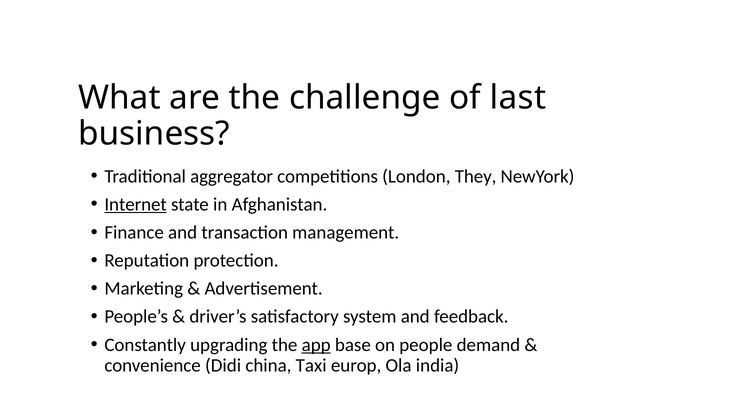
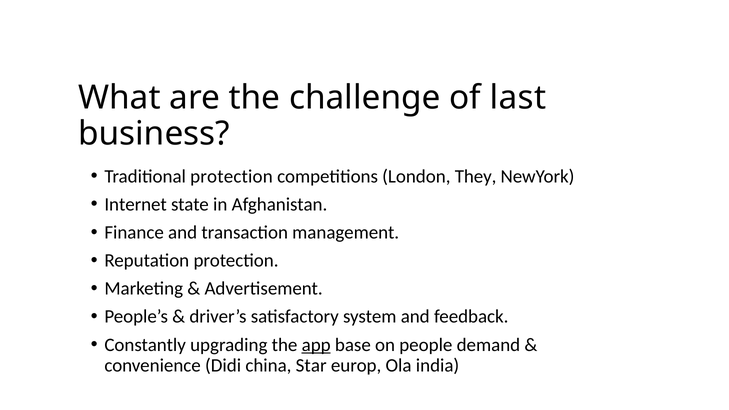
Traditional aggregator: aggregator -> protection (231, 176)
Internet underline: present -> none (136, 204)
Taxi: Taxi -> Star (311, 365)
